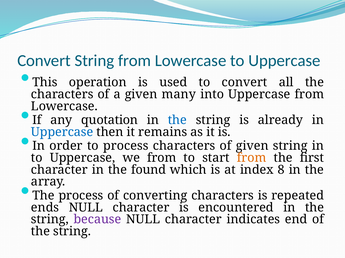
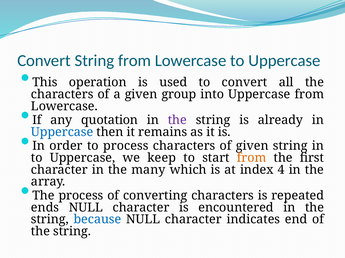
many: many -> group (179, 95)
the colour: blue -> purple (177, 120)
we from: from -> keep (162, 158)
found: found -> many (148, 170)
8: 8 -> 4 (281, 170)
because colour: purple -> blue (97, 220)
